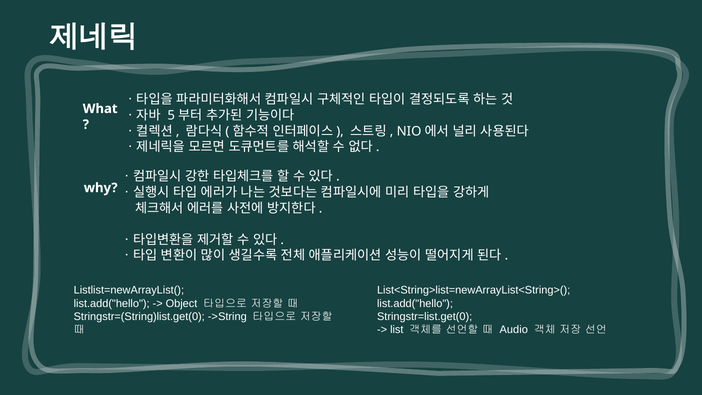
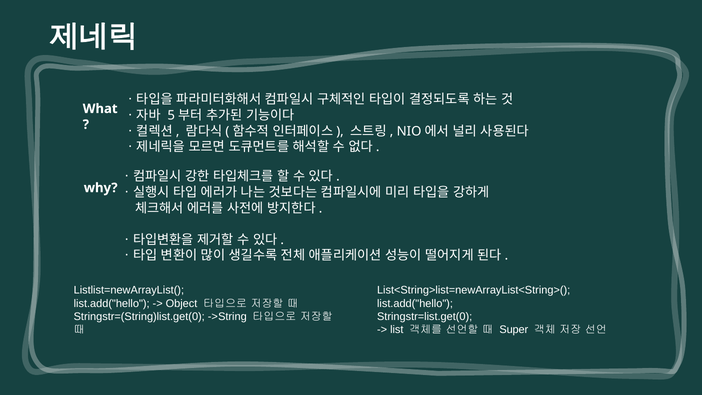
Audio: Audio -> Super (514, 330)
